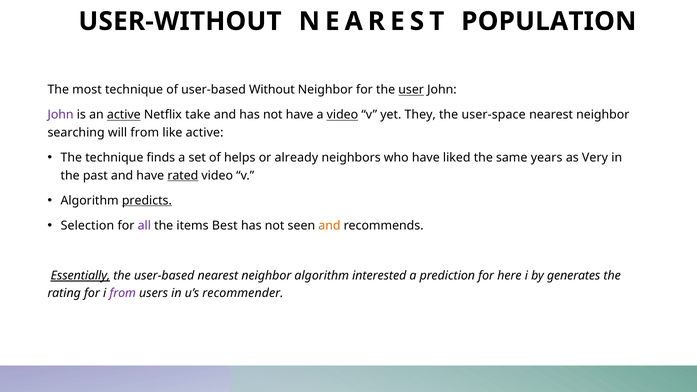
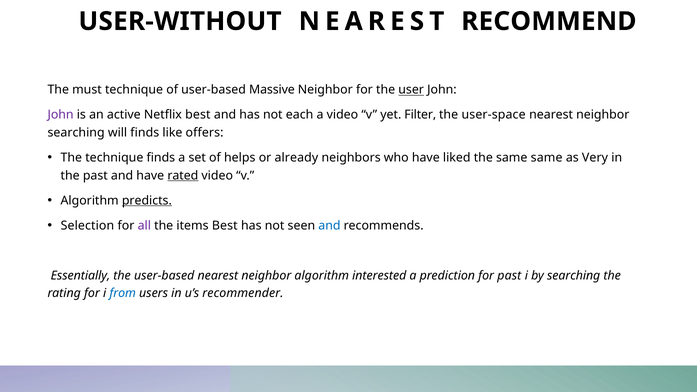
POPULATION: POPULATION -> RECOMMEND (549, 21)
most: most -> must (87, 90)
Without: Without -> Massive (272, 90)
active underline: present -> none (124, 115)
Netflix take: take -> best (198, 115)
not have: have -> each (300, 115)
video underline: present -> none (342, 115)
They: They -> Filter (420, 115)
will from: from -> finds (145, 133)
like active: active -> offers (205, 133)
same years: years -> same (547, 158)
and colour: orange -> blue (329, 226)
Essentially underline: present -> none (80, 276)
for here: here -> past (509, 276)
by generates: generates -> searching (574, 276)
from colour: purple -> blue (123, 293)
